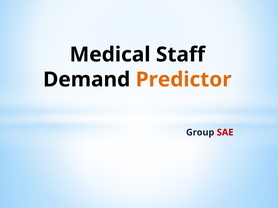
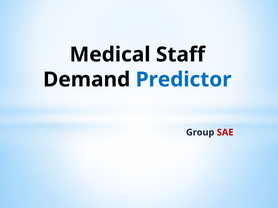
Predictor colour: orange -> blue (184, 80)
